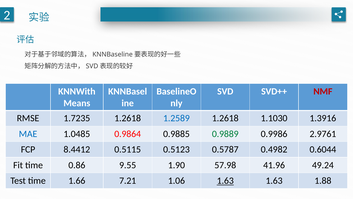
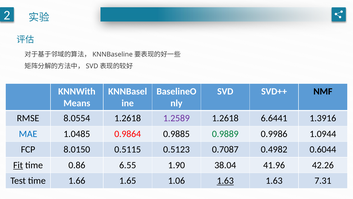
NMF colour: red -> black (323, 91)
1.7235: 1.7235 -> 8.0554 (77, 118)
1.2589 colour: blue -> purple (176, 118)
1.1030: 1.1030 -> 6.6441 (274, 118)
2.9761: 2.9761 -> 1.0944 (323, 134)
8.4412: 8.4412 -> 8.0150 (77, 149)
0.5787: 0.5787 -> 0.7087 (225, 149)
Fit underline: none -> present (18, 165)
9.55: 9.55 -> 6.55 (128, 165)
57.98: 57.98 -> 38.04 (225, 165)
49.24: 49.24 -> 42.26 (323, 165)
7.21: 7.21 -> 1.65 (128, 180)
1.88: 1.88 -> 7.31 (323, 180)
